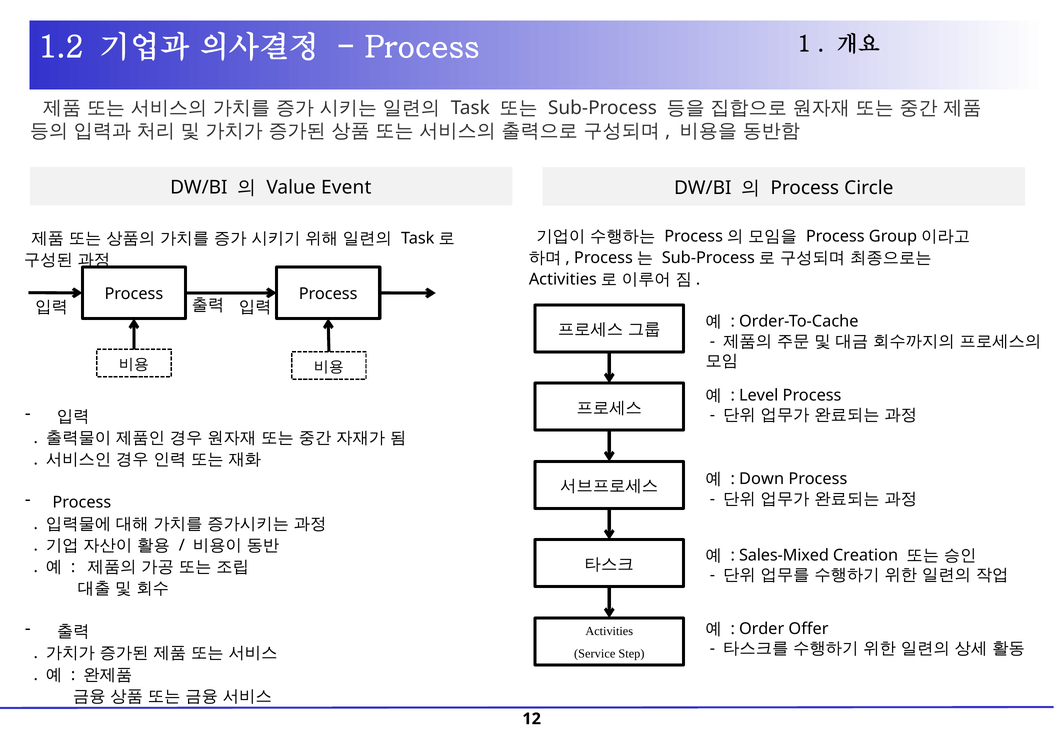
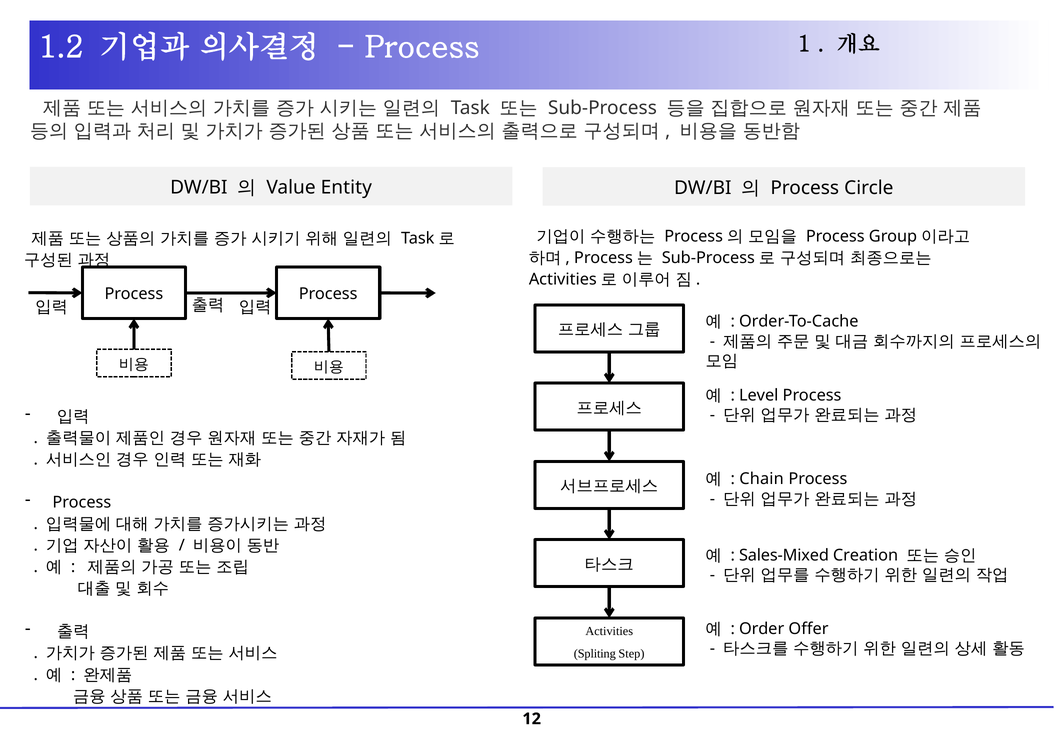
Event: Event -> Entity (346, 187)
Down: Down -> Chain (762, 479)
Service: Service -> Spliting (595, 654)
